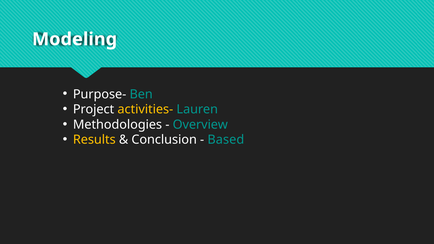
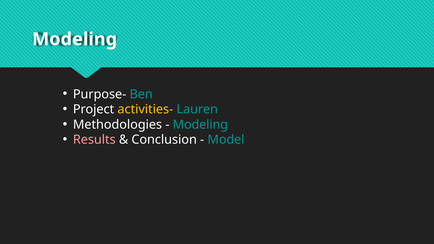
Overview: Overview -> Modeling (200, 125)
Results colour: yellow -> pink (94, 140)
Based: Based -> Model (226, 140)
